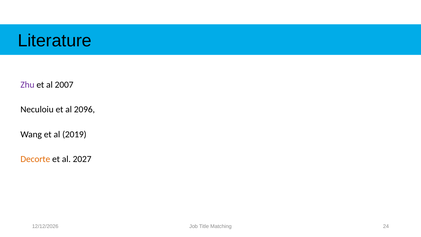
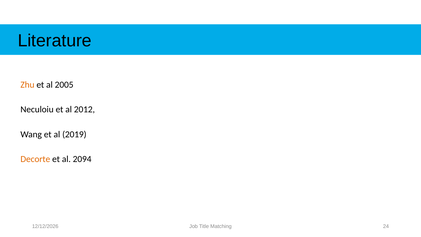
Zhu colour: purple -> orange (27, 85)
2007: 2007 -> 2005 (64, 85)
2096: 2096 -> 2012 (84, 109)
2027: 2027 -> 2094 (82, 159)
